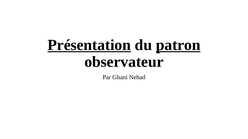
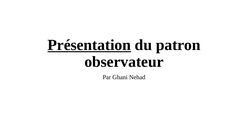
patron underline: present -> none (178, 45)
